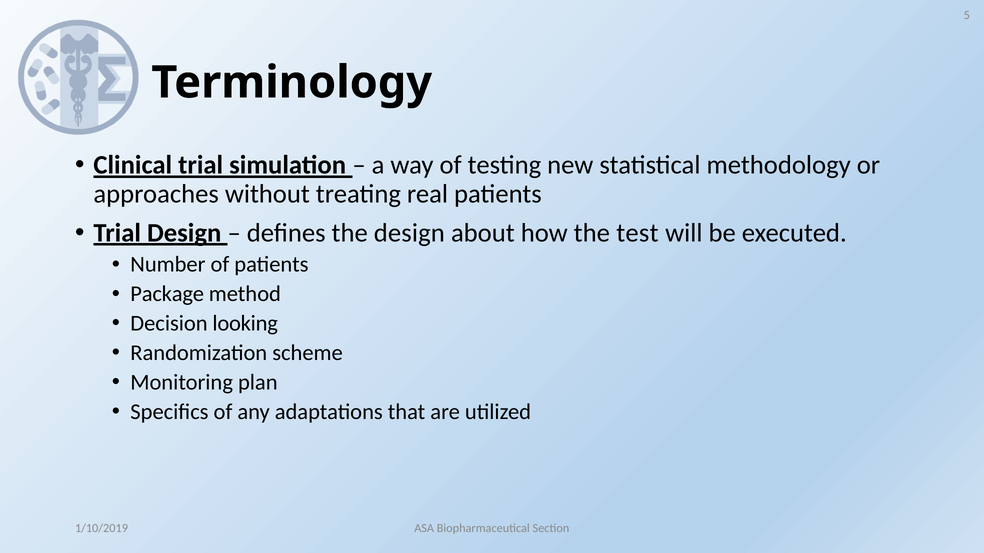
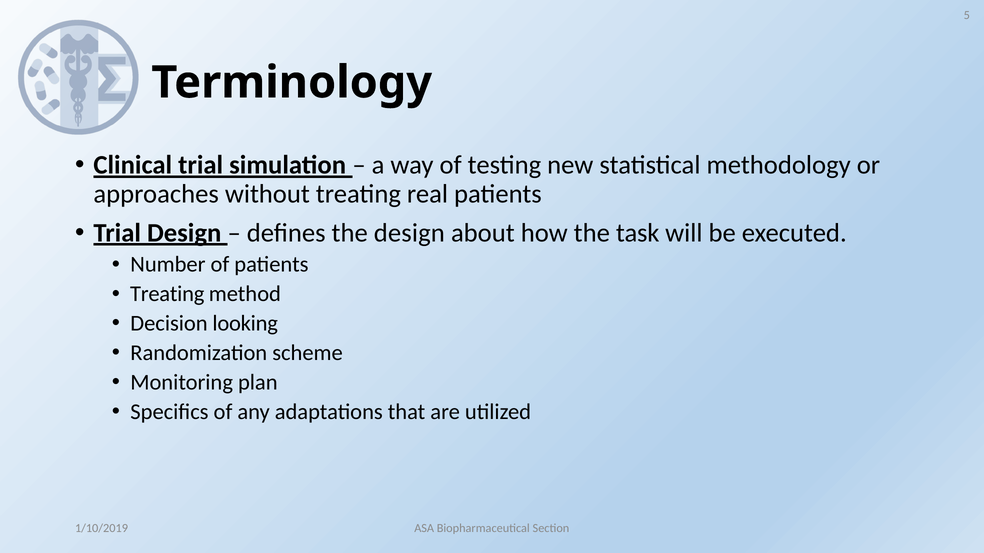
test: test -> task (638, 233)
Package: Package -> Treating (167, 294)
